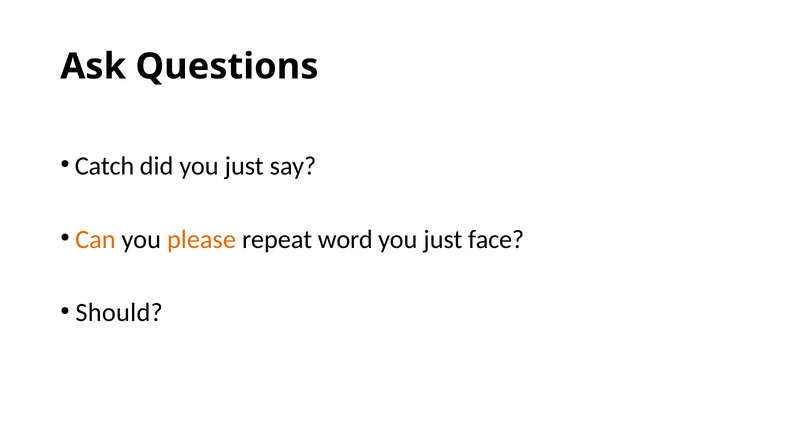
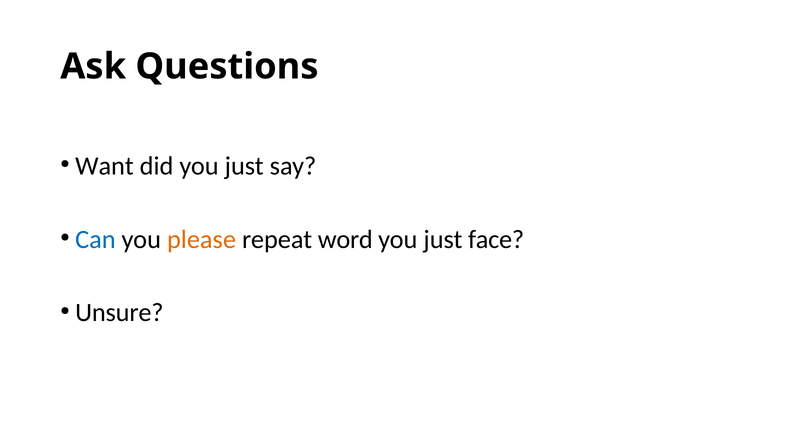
Catch: Catch -> Want (104, 166)
Can colour: orange -> blue (95, 239)
Should: Should -> Unsure (119, 313)
